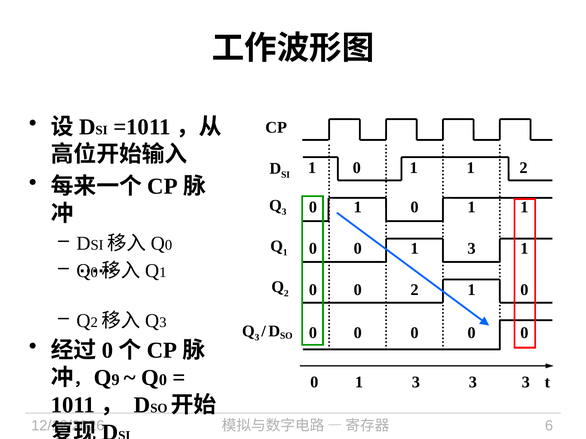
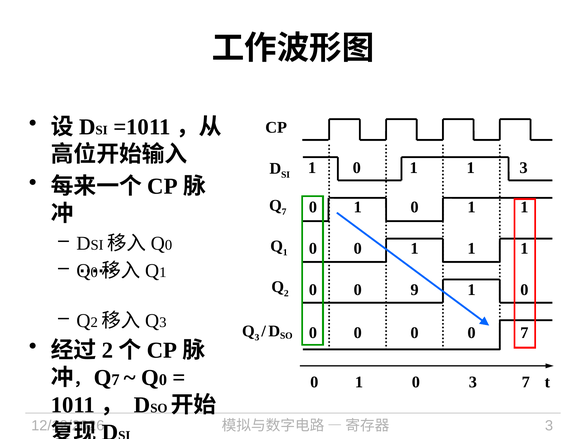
1 2: 2 -> 3 (524, 168)
3: 3 -> 7 (284, 212)
0 0 1 3: 3 -> 1 (472, 249)
0 2: 2 -> 9 (415, 290)
0: 0 -> 7 (524, 333)
0: 0 -> 2 (108, 351)
9: 9 -> 7 (116, 380)
3: 3 -> 0 (416, 383)
3: 3 -> 7 (526, 383)
6: 6 -> 3 (549, 426)
